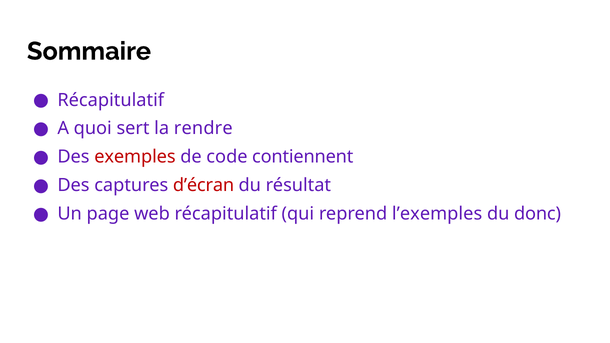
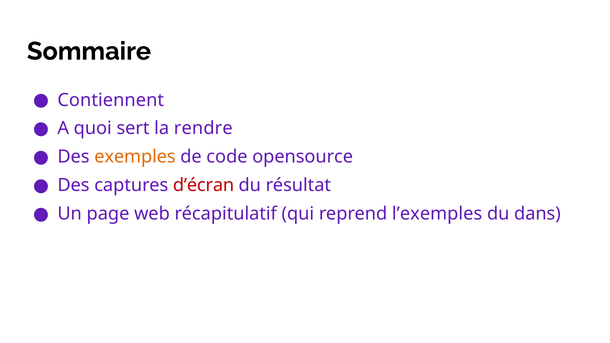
Récapitulatif: Récapitulatif -> Contiennent (111, 100)
exemples colour: red -> orange (135, 157)
contiennent: contiennent -> opensource (303, 157)
donc: donc -> dans (537, 214)
